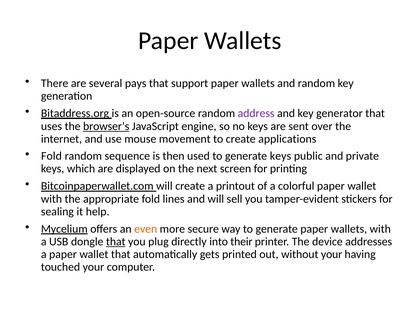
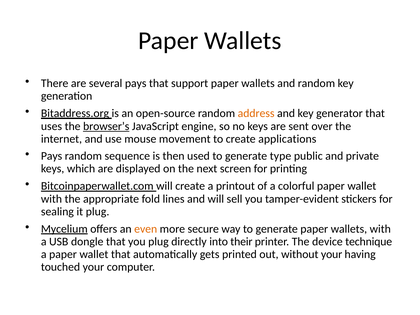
address colour: purple -> orange (256, 113)
Fold: Fold -> Pays (52, 156)
generate keys: keys -> type (281, 156)
it help: help -> plug (98, 212)
that underline: present -> none (116, 242)
addresses: addresses -> technique (369, 242)
